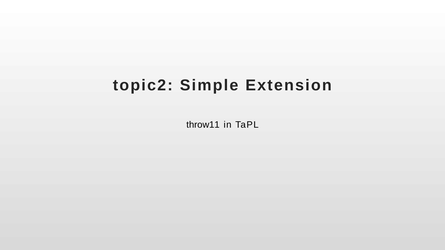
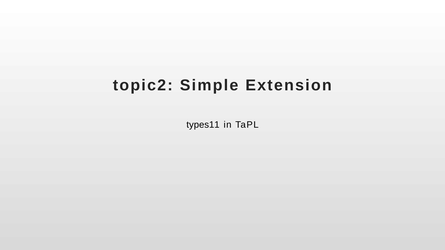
throw11: throw11 -> types11 (203, 125)
